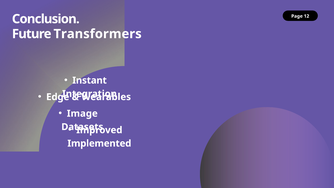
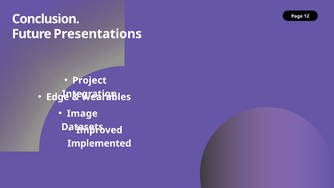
Transformers: Transformers -> Presentations (98, 34)
Instant: Instant -> Project (89, 80)
